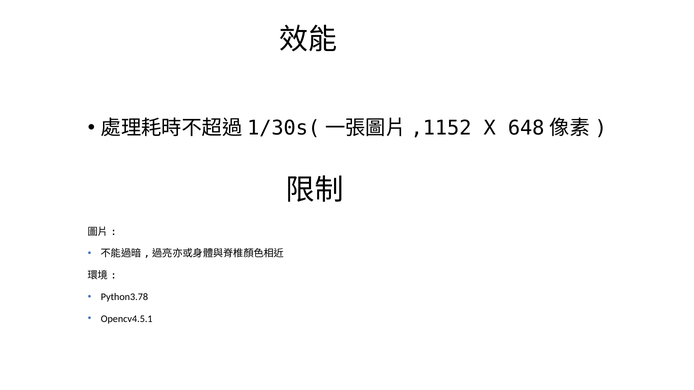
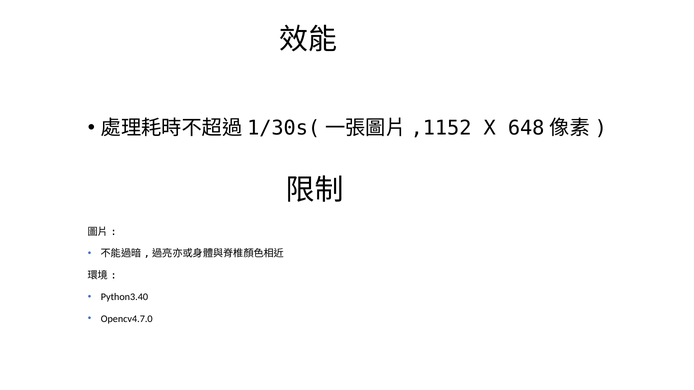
Python3.78: Python3.78 -> Python3.40 (124, 297)
Opencv4.5.1: Opencv4.5.1 -> Opencv4.7.0 (127, 319)
